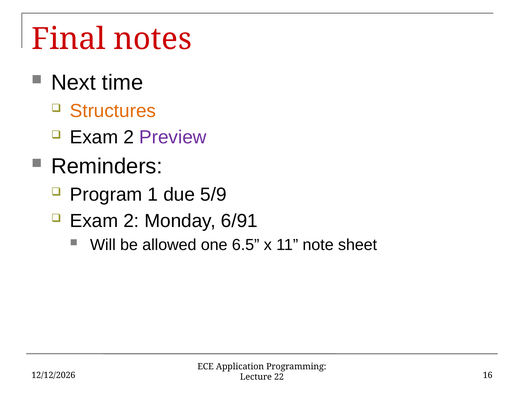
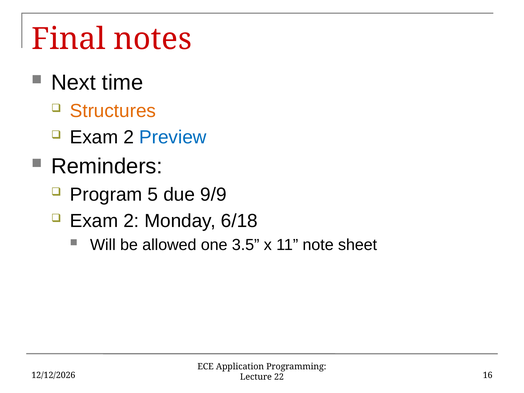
Preview colour: purple -> blue (173, 137)
1: 1 -> 5 (153, 194)
5/9: 5/9 -> 9/9 (213, 194)
6/91: 6/91 -> 6/18 (239, 221)
6.5: 6.5 -> 3.5 (246, 245)
